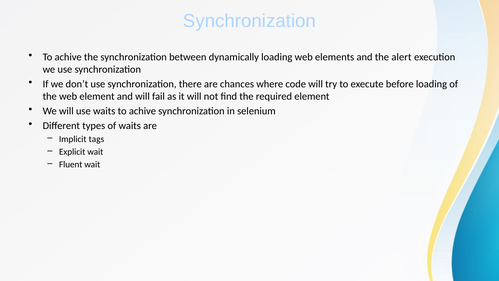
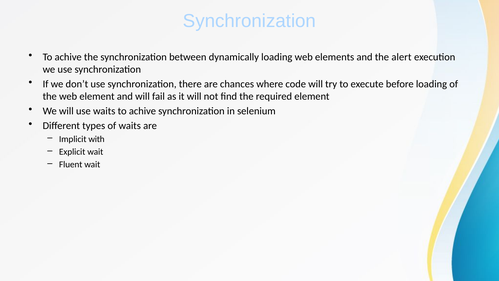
tags: tags -> with (97, 139)
